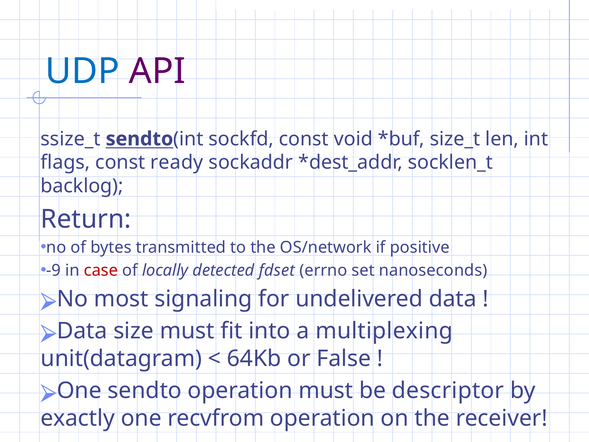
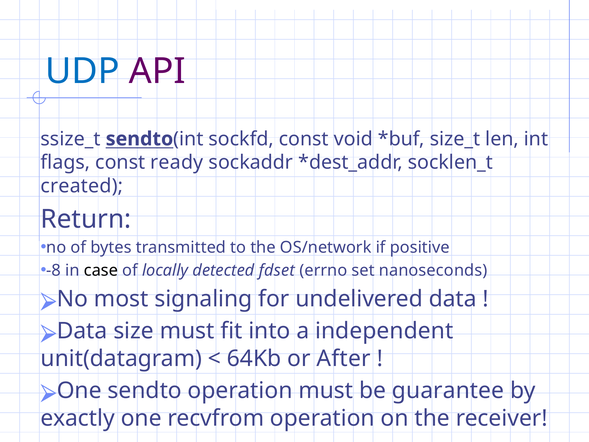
backlog: backlog -> created (82, 186)
-9: -9 -> -8 (54, 270)
case colour: red -> black (101, 270)
multiplexing: multiplexing -> independent (384, 331)
False: False -> After (344, 358)
descriptor: descriptor -> guarantee (448, 390)
